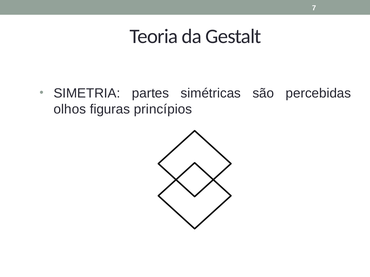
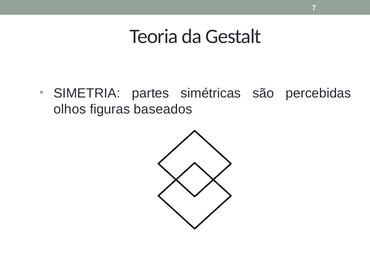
princípios: princípios -> baseados (163, 109)
